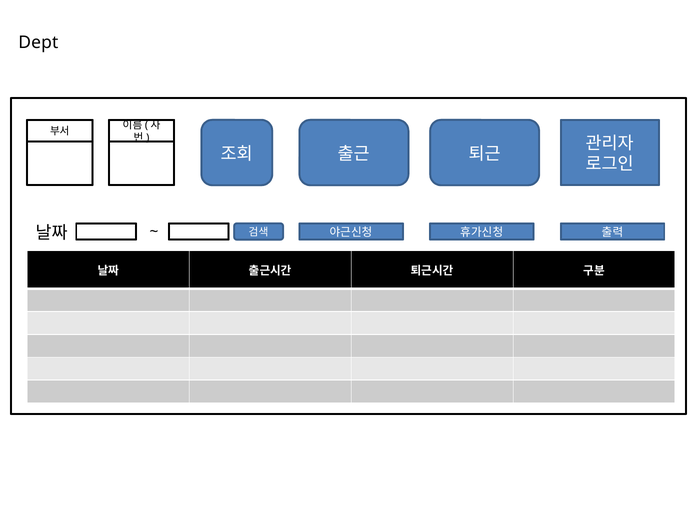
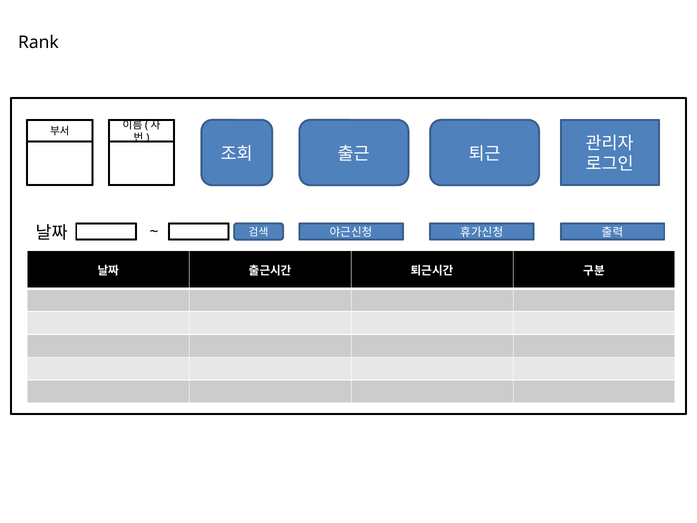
Dept: Dept -> Rank (38, 42)
